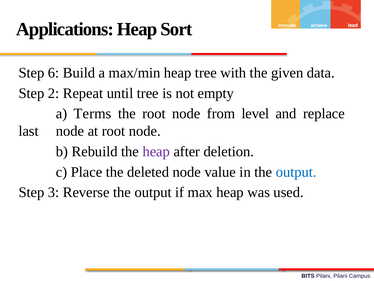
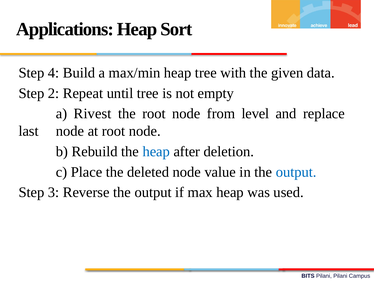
6: 6 -> 4 (54, 73)
Terms: Terms -> Rivest (93, 113)
heap colour: purple -> blue (156, 151)
